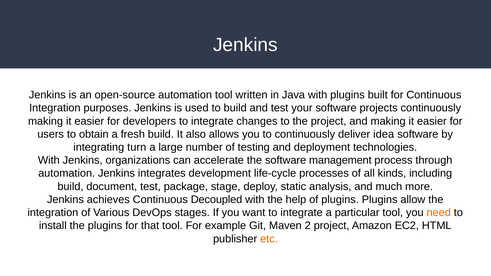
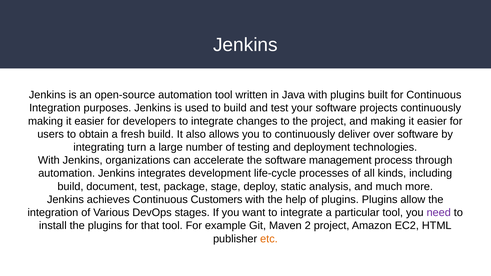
idea: idea -> over (384, 134)
Decoupled: Decoupled -> Customers (217, 200)
need colour: orange -> purple (439, 213)
